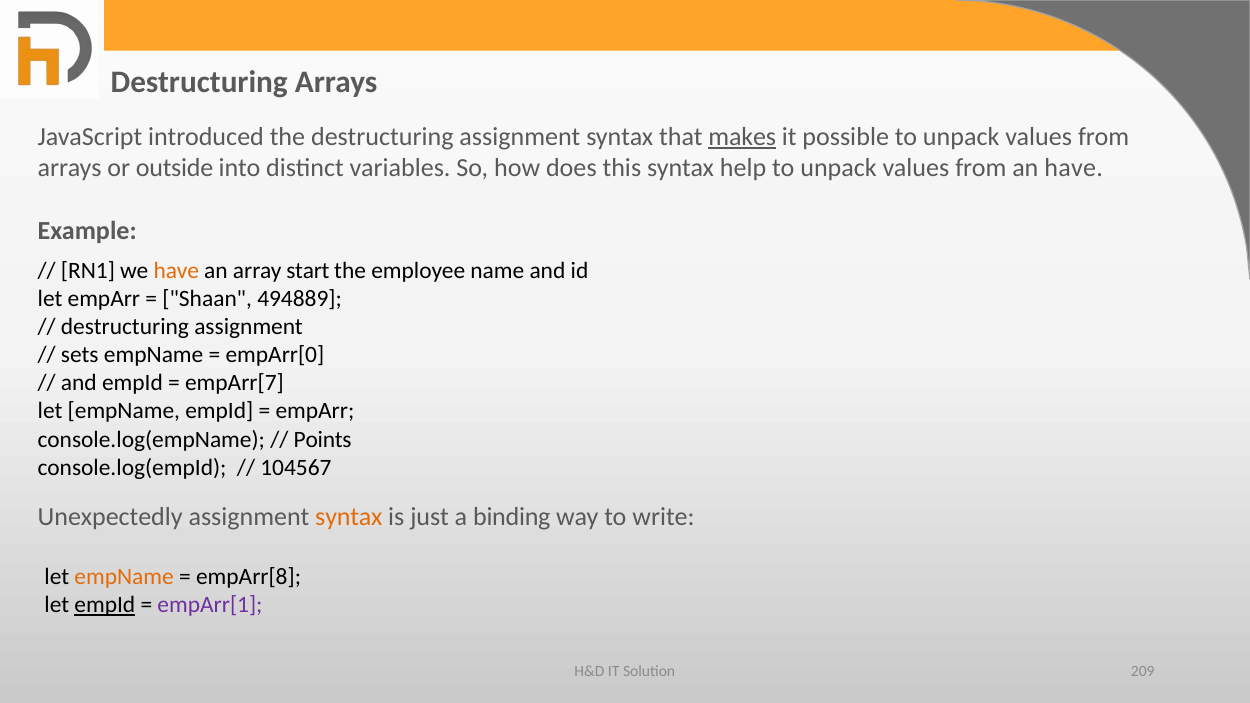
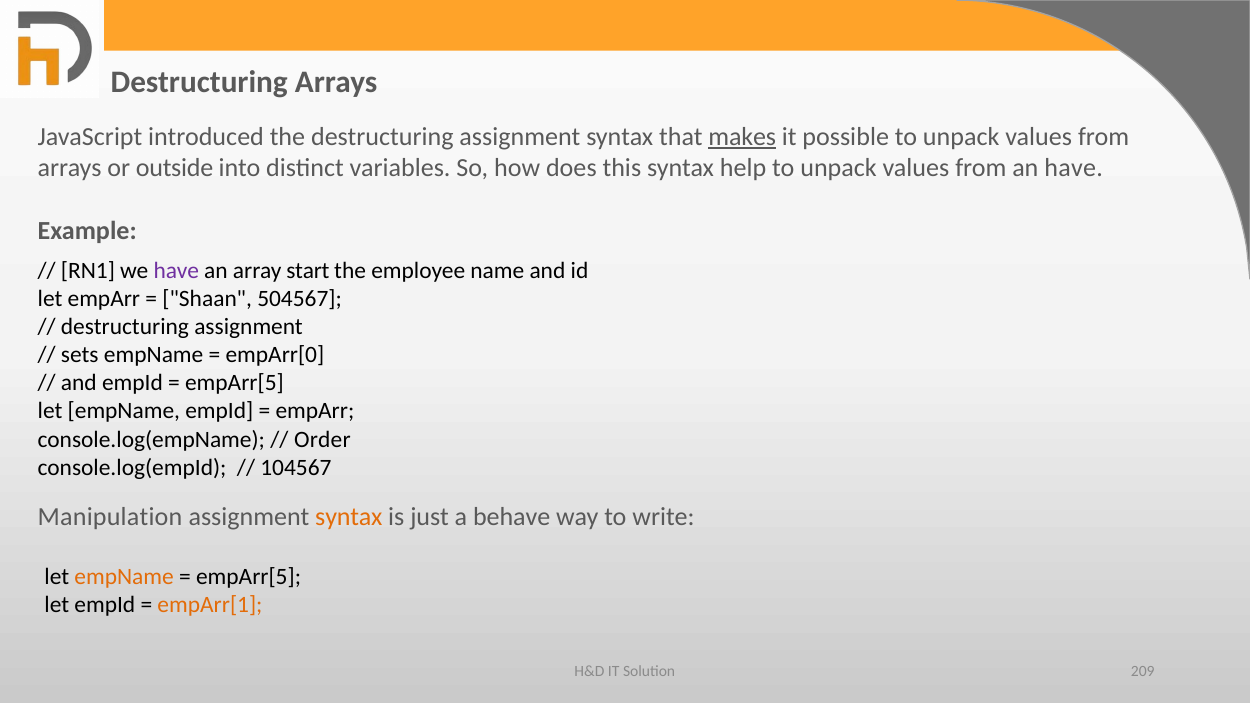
have colour: orange -> purple (176, 271)
494889: 494889 -> 504567 (300, 299)
empArr[7: empArr[7 -> empArr[5 (234, 383)
Points: Points -> Order (322, 439)
Unexpectedly: Unexpectedly -> Manipulation (110, 517)
binding: binding -> behave (512, 517)
empArr[8: empArr[8 -> empArr[5 (249, 577)
empId underline: present -> none (105, 605)
empArr[1 colour: purple -> orange (210, 605)
